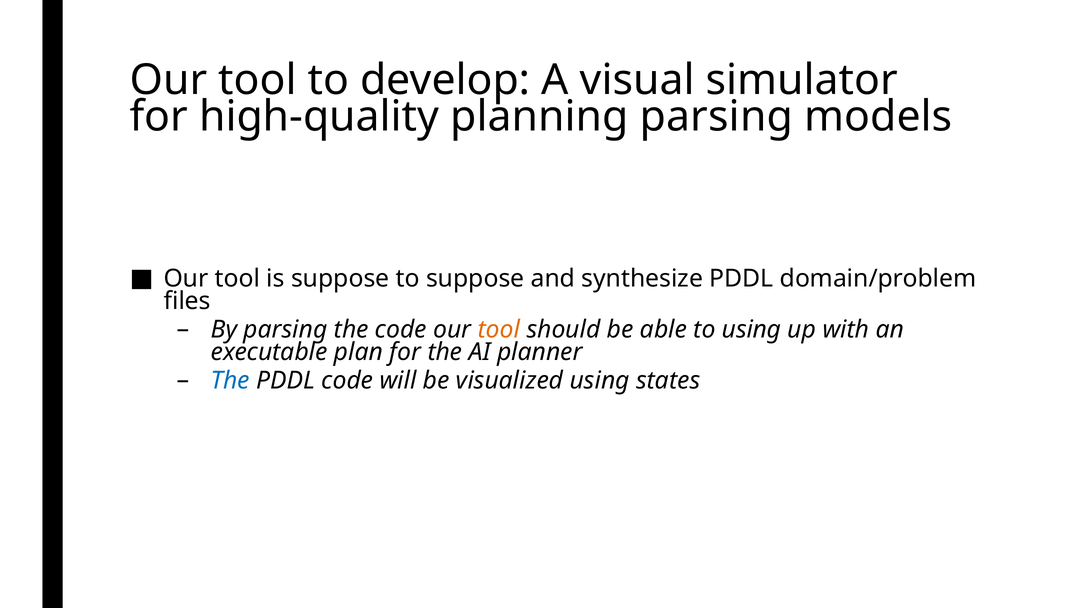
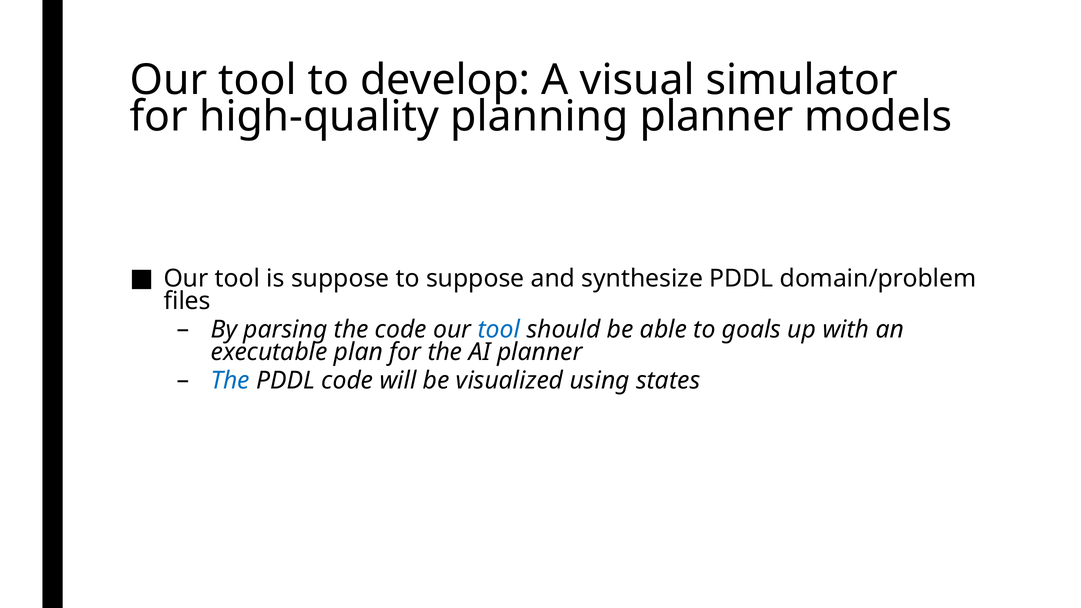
planning parsing: parsing -> planner (717, 117)
tool colour: orange -> blue (499, 330)
to using: using -> goals (752, 330)
